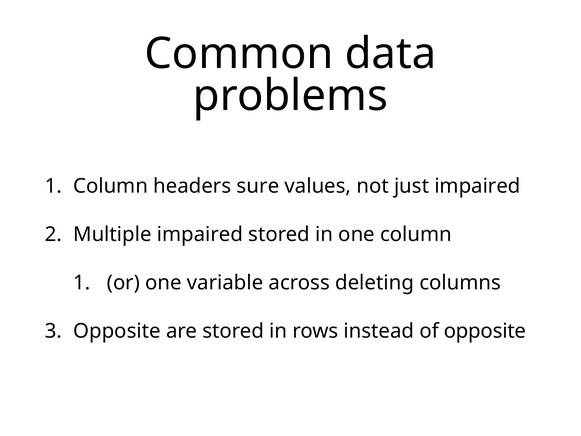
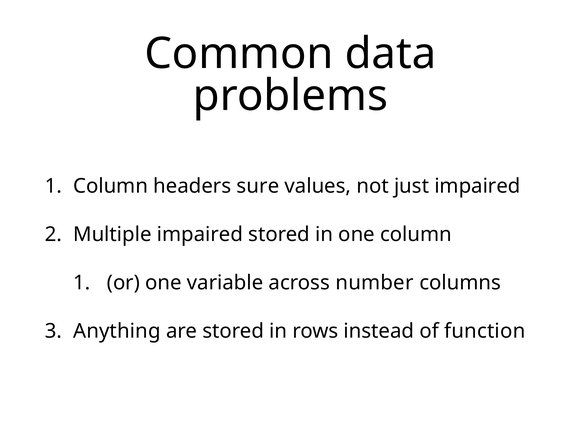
deleting: deleting -> number (375, 283)
Opposite: Opposite -> Anything (117, 331)
of opposite: opposite -> function (485, 331)
